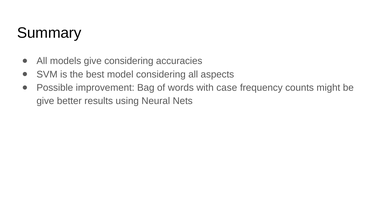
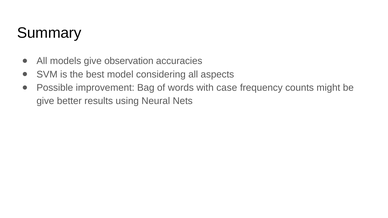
give considering: considering -> observation (129, 61)
